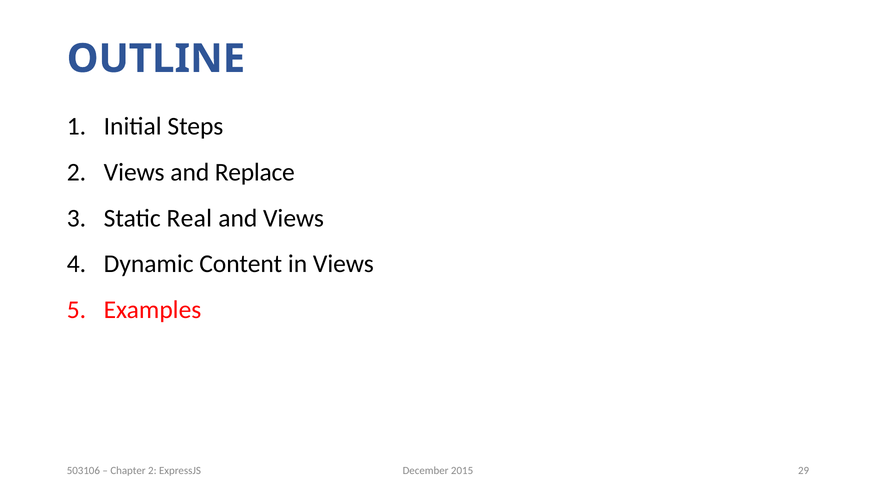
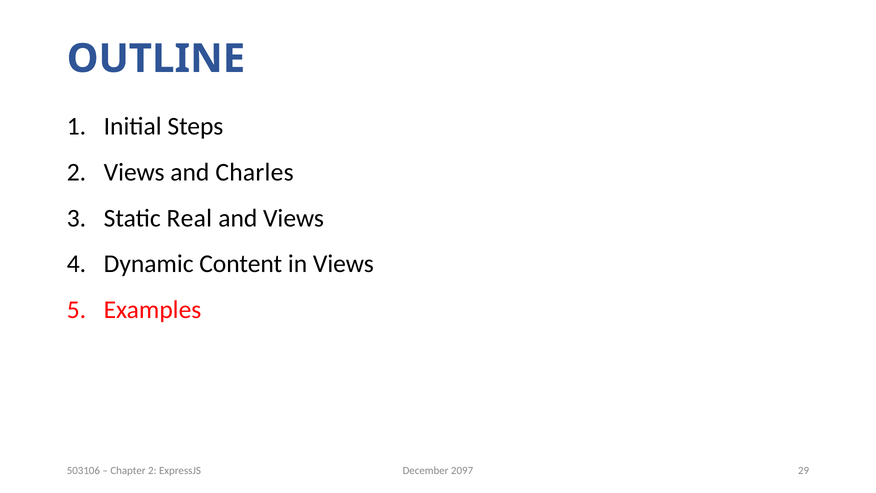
Replace: Replace -> Charles (255, 172)
2015: 2015 -> 2097 (462, 470)
